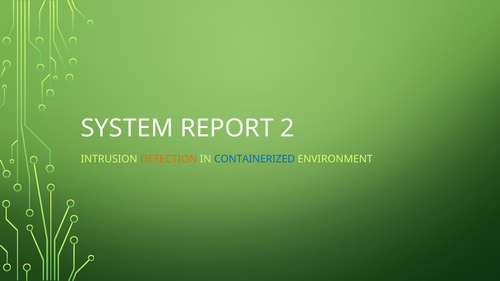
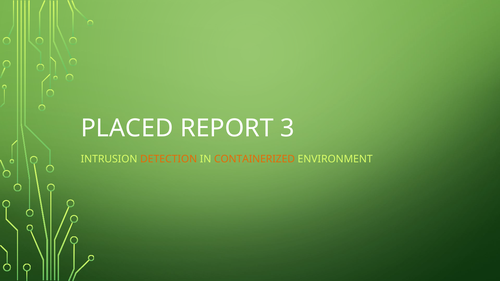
SYSTEM: SYSTEM -> PLACED (127, 128)
2: 2 -> 3 (287, 128)
CONTAINERIZED colour: blue -> orange (254, 159)
